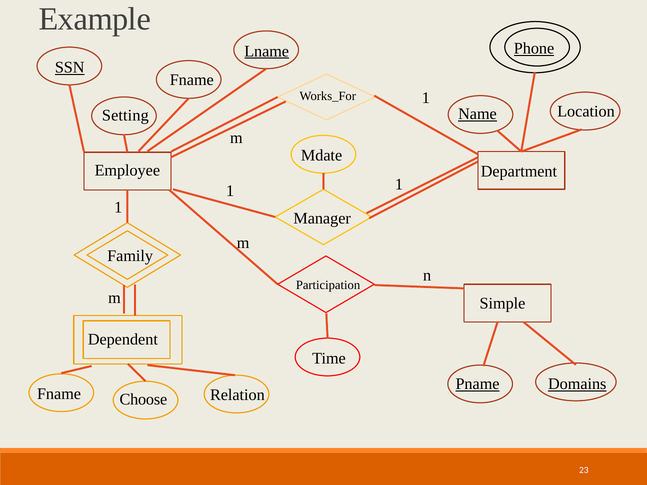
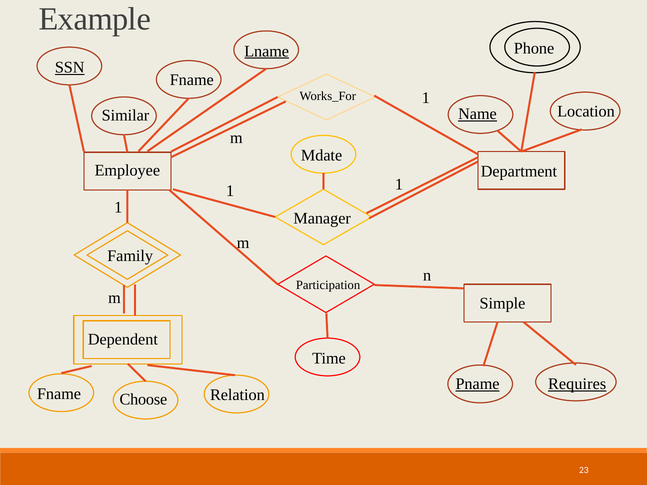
Phone underline: present -> none (534, 49)
Setting: Setting -> Similar (125, 116)
Domains: Domains -> Requires (577, 384)
